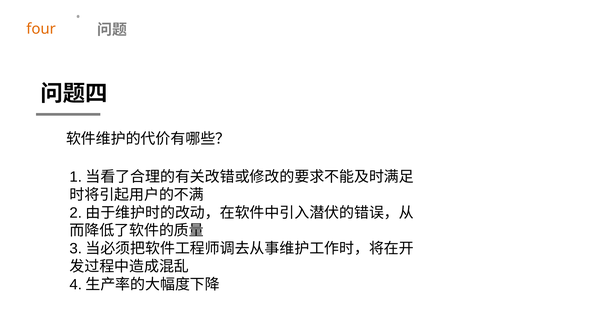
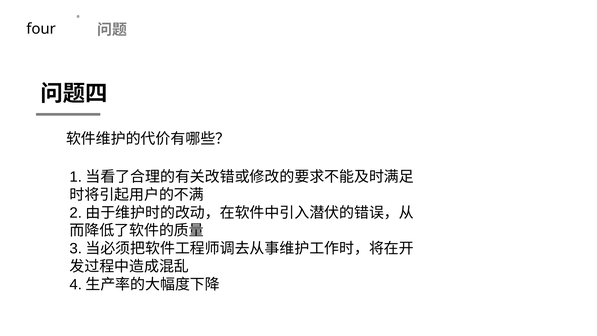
four colour: orange -> black (41, 29)
